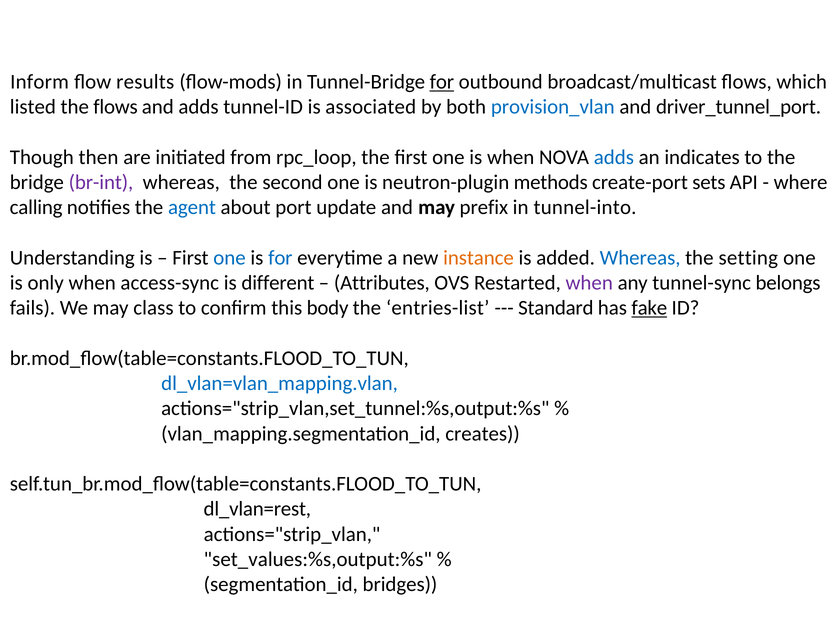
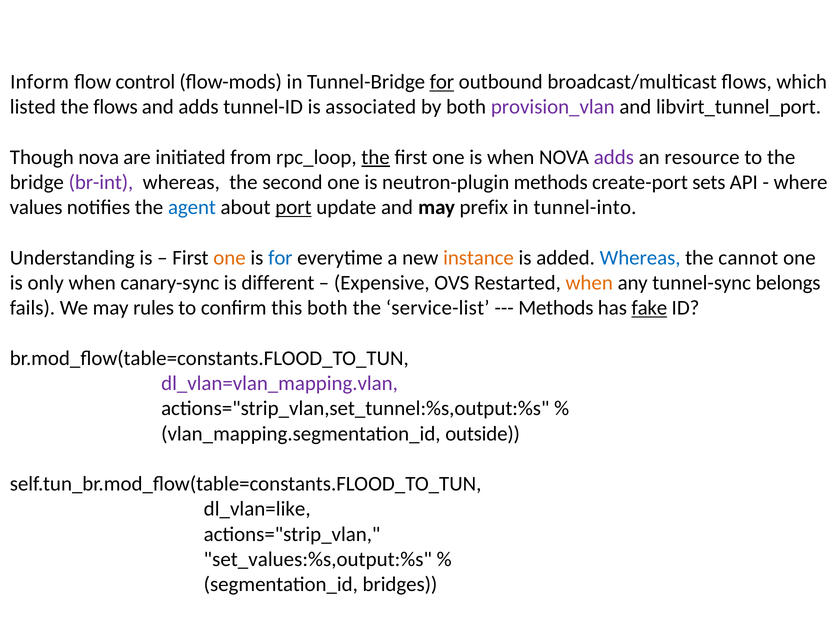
results: results -> control (145, 82)
provision_vlan colour: blue -> purple (553, 107)
driver_tunnel_port: driver_tunnel_port -> libvirt_tunnel_port (739, 107)
Though then: then -> nova (99, 157)
the underline: none -> present (376, 157)
adds colour: blue -> purple (614, 157)
indicates: indicates -> resource (702, 157)
calling: calling -> values (36, 207)
port underline: none -> present (293, 207)
one colour: blue -> orange (230, 258)
setting: setting -> cannot (748, 258)
access-sync: access-sync -> canary-sync (170, 283)
Attributes: Attributes -> Expensive (382, 283)
when colour: purple -> orange (589, 283)
class: class -> rules (154, 308)
this body: body -> both (327, 308)
entries-list: entries-list -> service-list (438, 308)
Standard: Standard -> Methods (556, 308)
dl_vlan=vlan_mapping.vlan colour: blue -> purple (280, 383)
creates: creates -> outside (483, 433)
dl_vlan=rest: dl_vlan=rest -> dl_vlan=like (257, 509)
